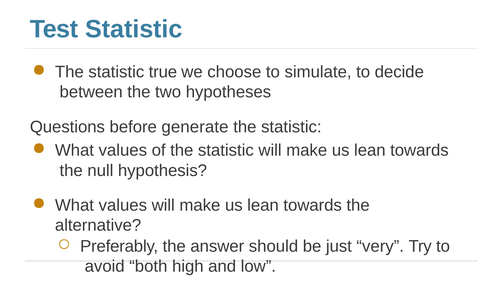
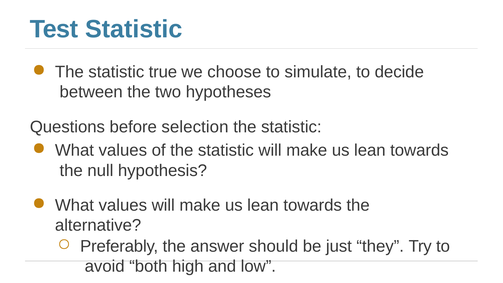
generate: generate -> selection (195, 127)
very: very -> they (380, 246)
